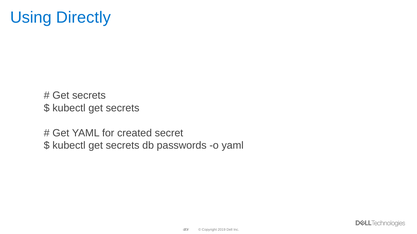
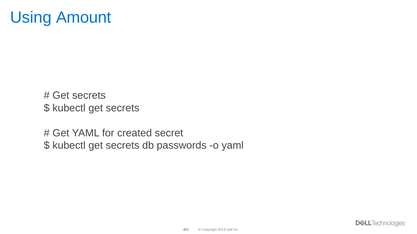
Directly: Directly -> Amount (84, 17)
